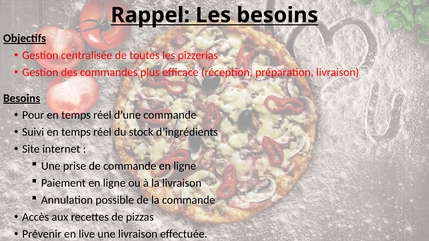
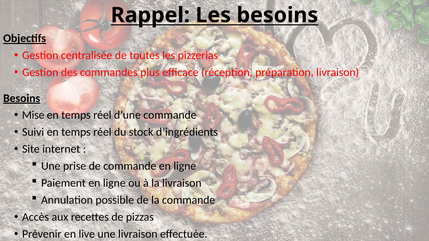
Pour: Pour -> Mise (33, 115)
